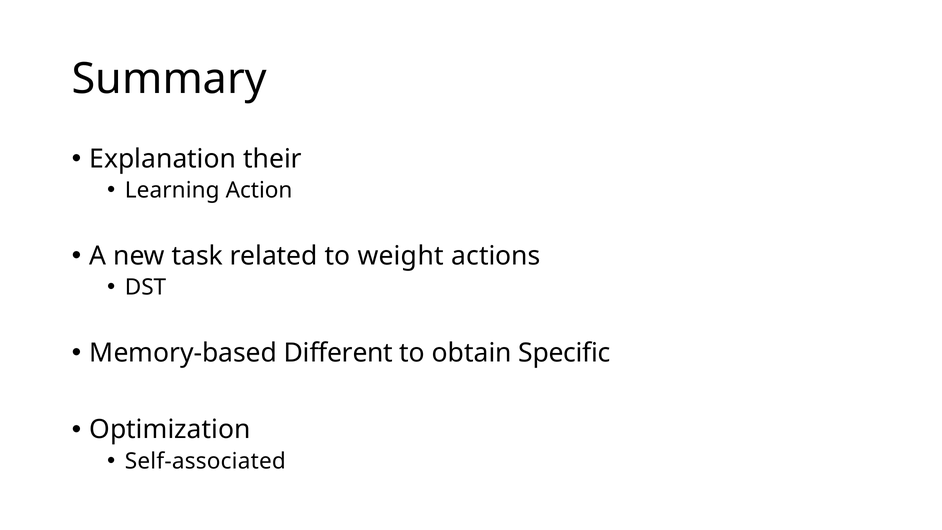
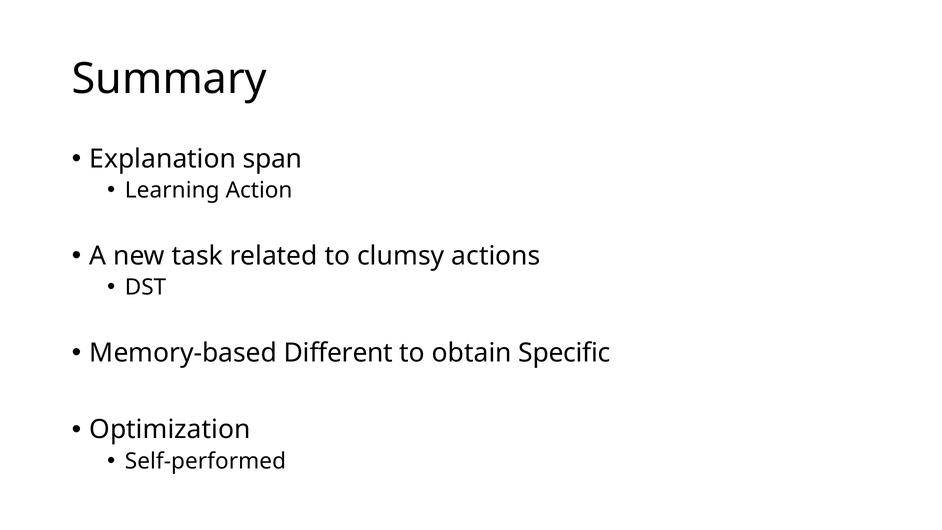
their: their -> span (273, 159)
weight: weight -> clumsy (401, 256)
Self-associated: Self-associated -> Self-performed (205, 461)
